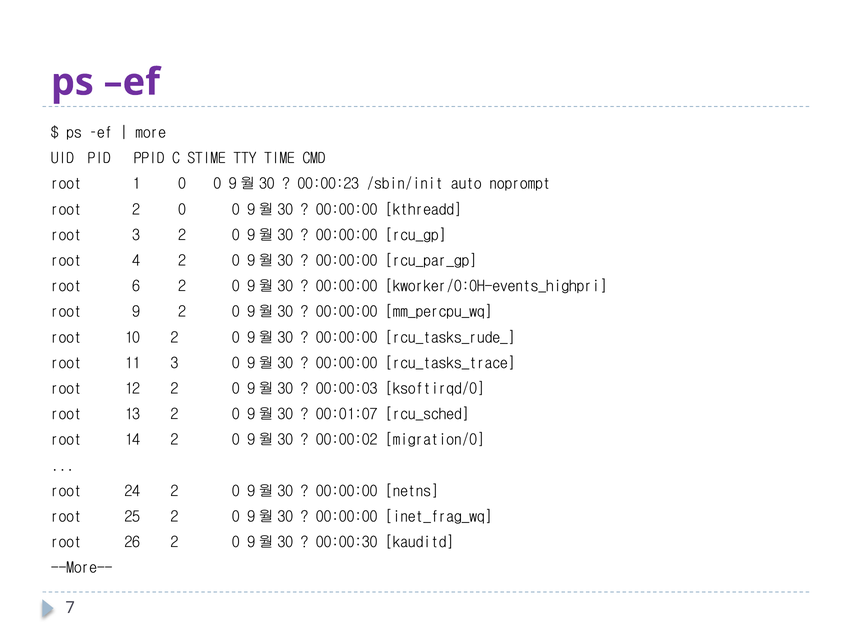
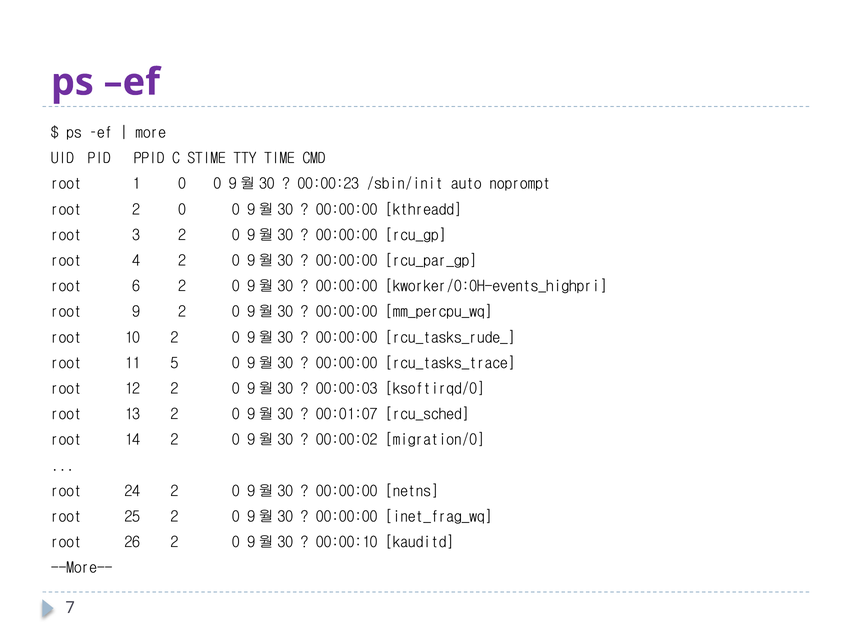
11 3: 3 -> 5 (174, 363)
00:00:30: 00:00:30 -> 00:00:10 (347, 542)
